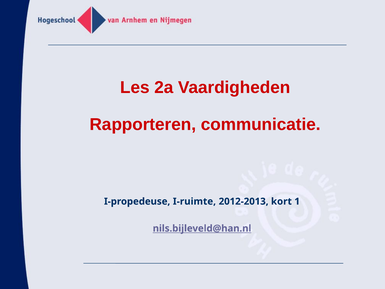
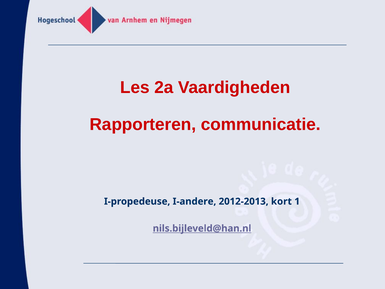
I-ruimte: I-ruimte -> I-andere (194, 201)
